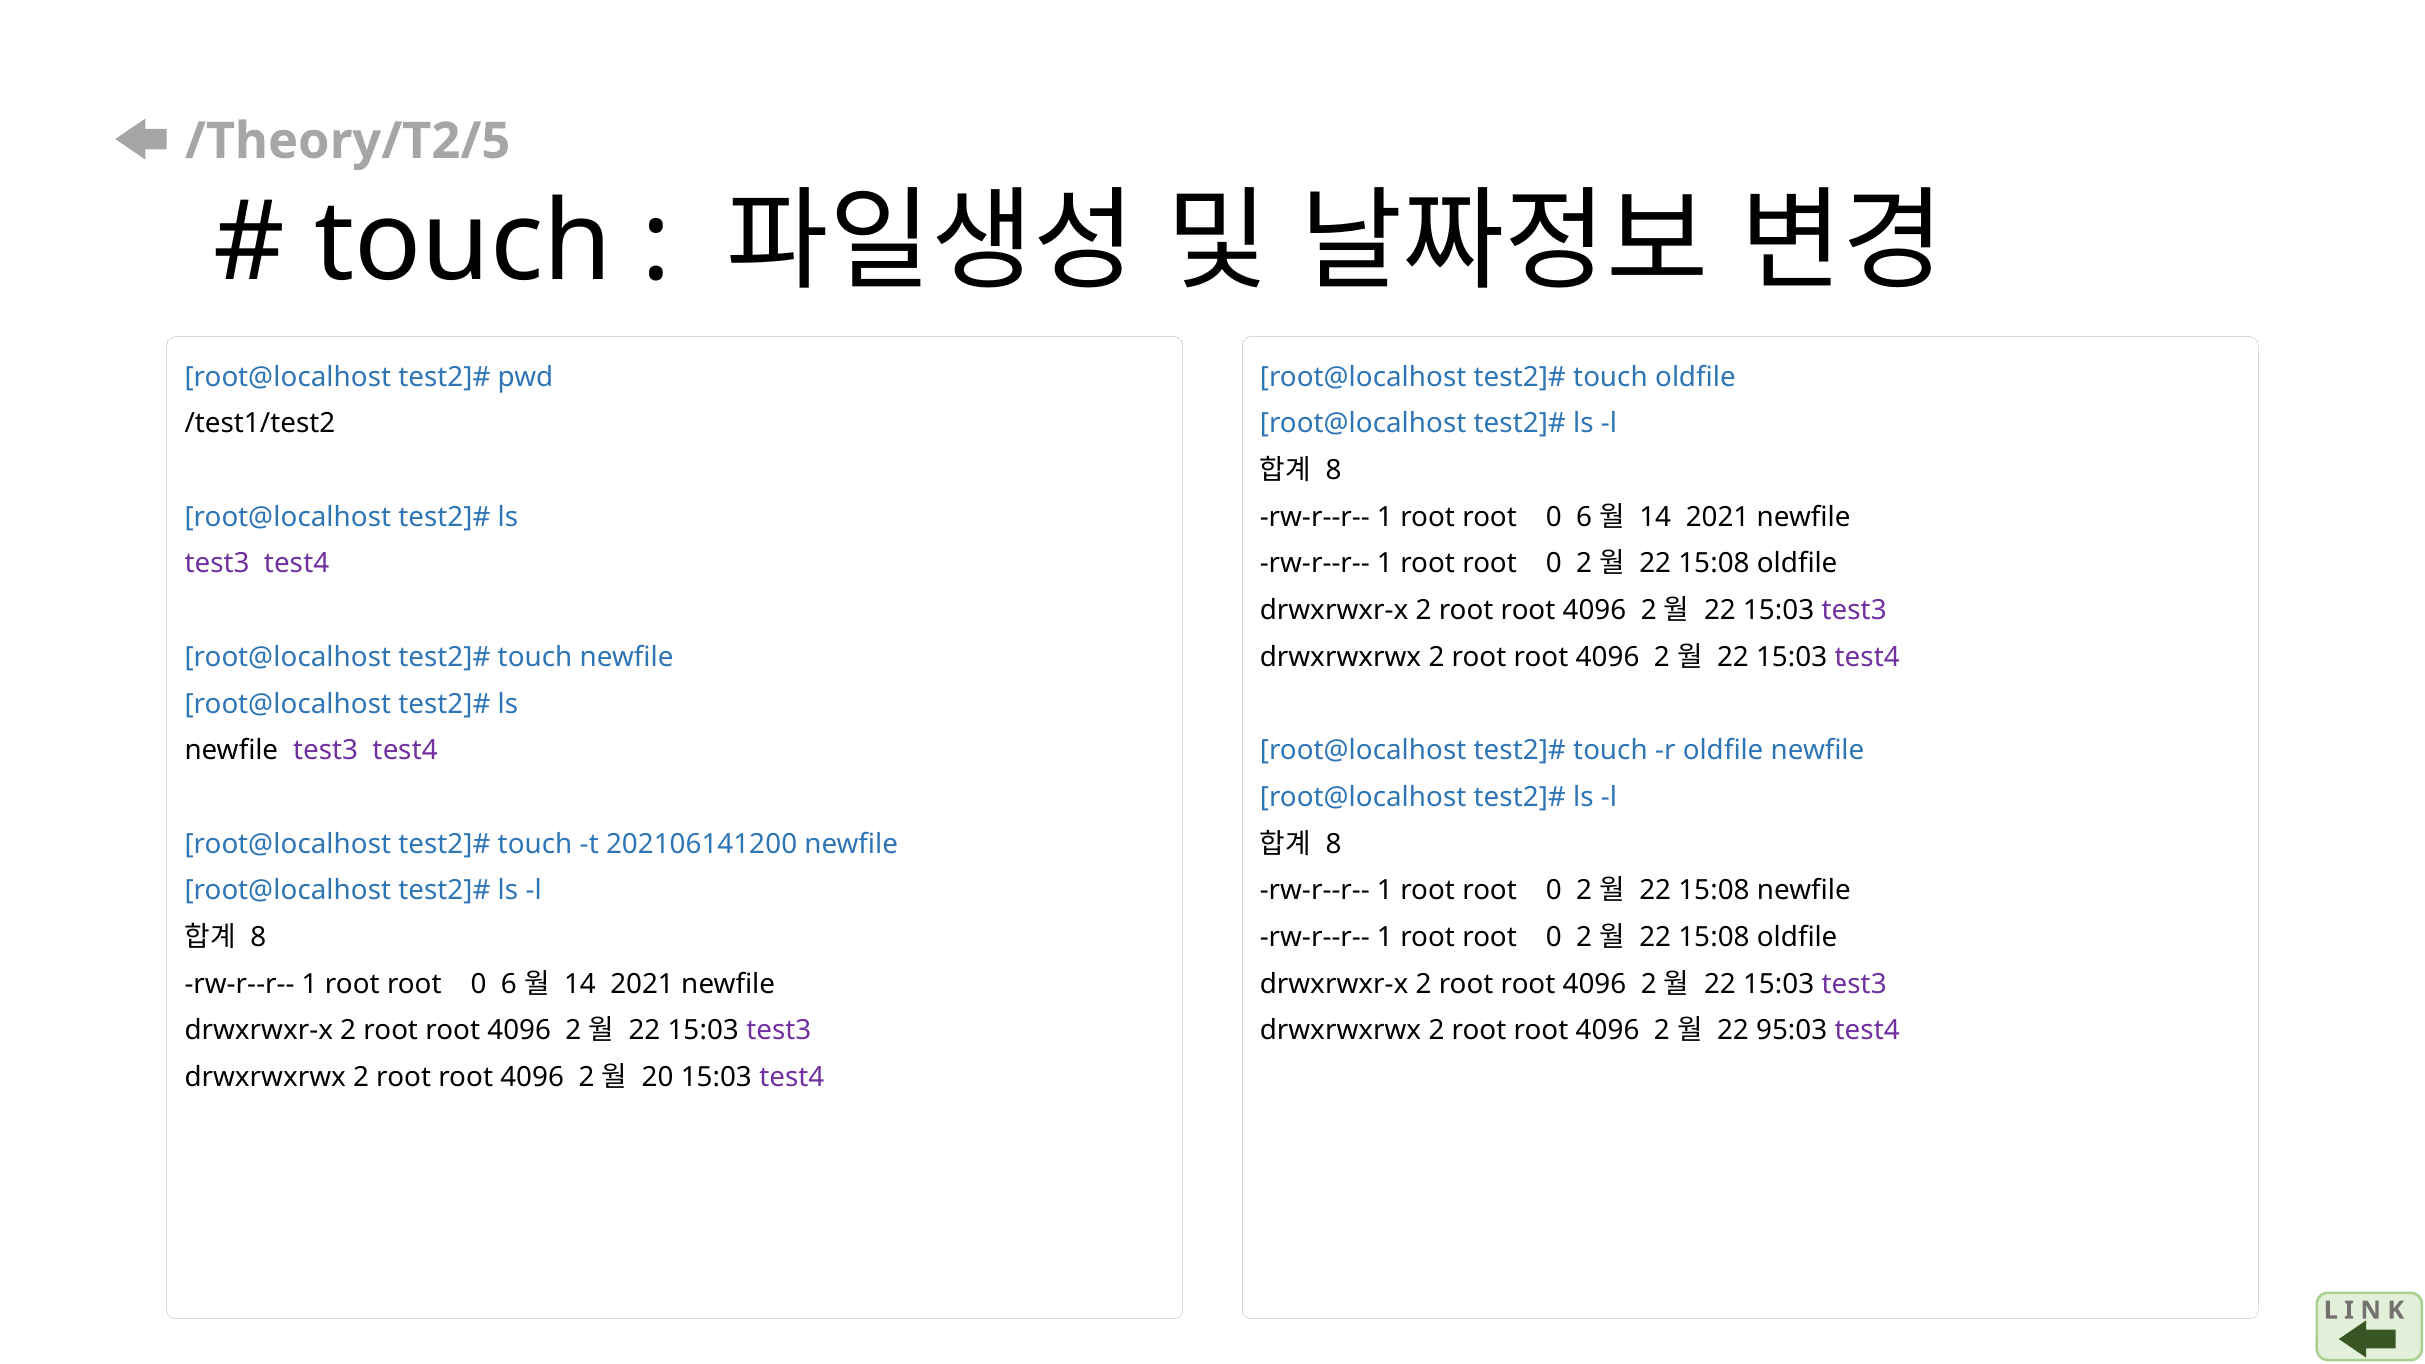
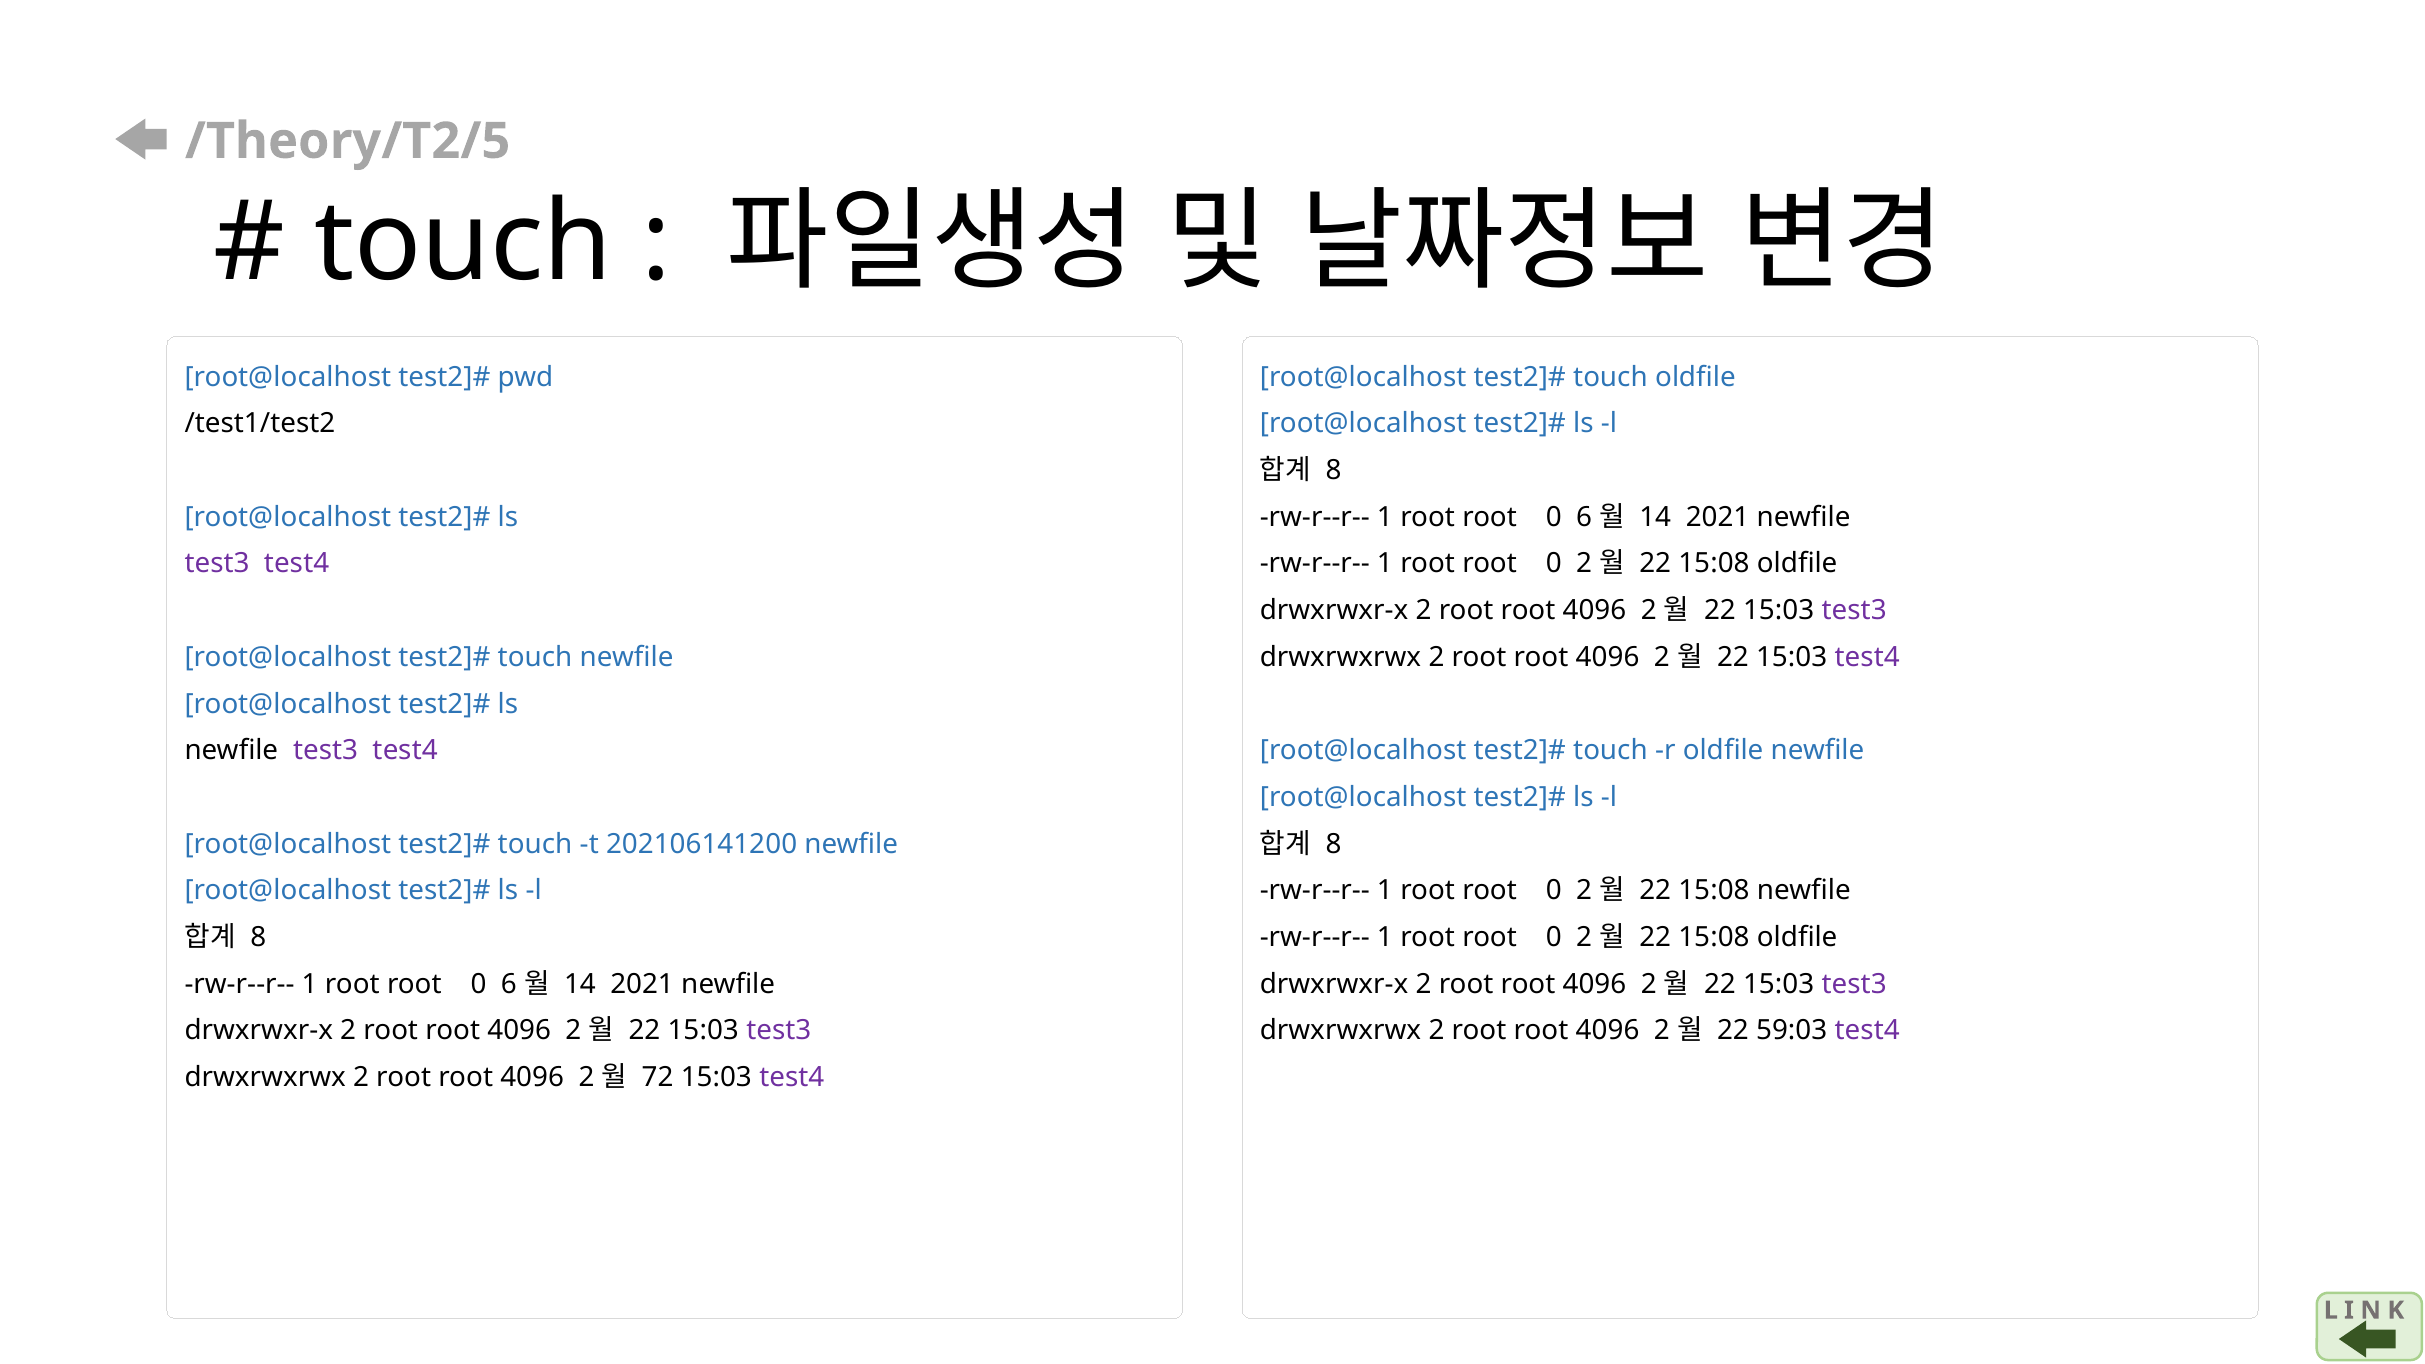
95:03: 95:03 -> 59:03 (1792, 1031)
20: 20 -> 72 (658, 1077)
